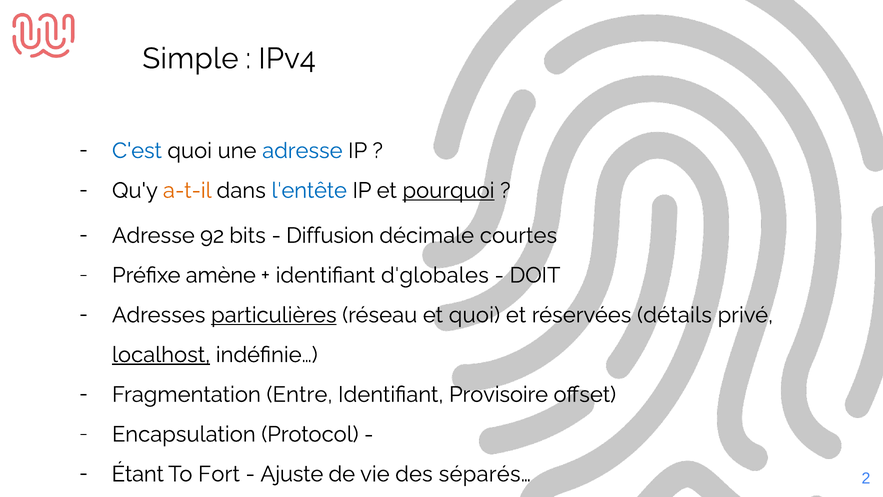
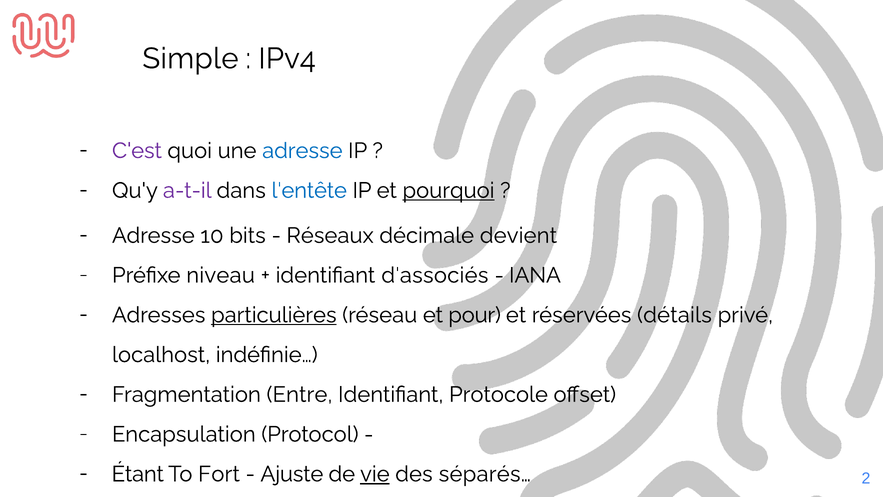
C'est colour: blue -> purple (137, 151)
a-t-il colour: orange -> purple (187, 190)
92: 92 -> 10 (212, 235)
Diffusion: Diffusion -> Réseaux (330, 235)
courtes: courtes -> devient (518, 235)
amène: amène -> niveau (221, 275)
d'globales: d'globales -> d'associés (435, 275)
DOIT: DOIT -> IANA (535, 275)
et quoi: quoi -> pour (475, 315)
localhost underline: present -> none (161, 355)
Provisoire: Provisoire -> Protocole (498, 394)
vie underline: none -> present (375, 474)
